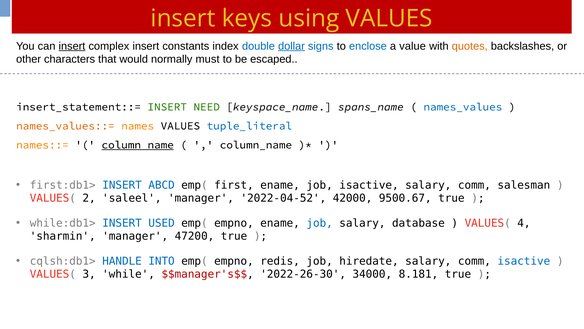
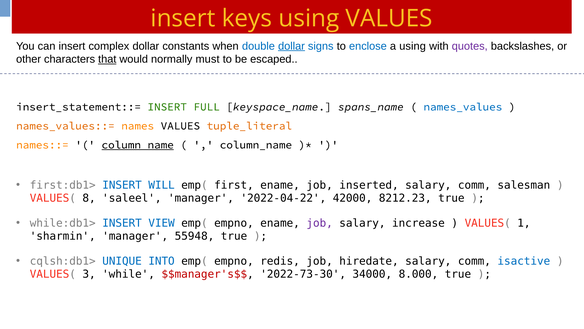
insert underline: present -> none (72, 46)
complex insert: insert -> dollar (146, 46)
index: index -> when (226, 46)
a value: value -> using (413, 46)
quotes colour: orange -> purple (470, 46)
that underline: none -> present (107, 59)
NEED: NEED -> FULL (207, 107)
tuple_literal colour: blue -> orange (249, 126)
ABCD: ABCD -> WILL (162, 185)
job isactive: isactive -> inserted (369, 185)
2: 2 -> 8 (89, 198)
2022-04-52: 2022-04-52 -> 2022-04-22 (283, 198)
9500.67: 9500.67 -> 8212.23 (405, 198)
USED: USED -> VIEW (162, 223)
job colour: blue -> purple (320, 223)
database: database -> increase (418, 223)
4: 4 -> 1 (524, 223)
47200: 47200 -> 55948 (194, 236)
HANDLE: HANDLE -> UNIQUE (122, 261)
2022-26-30: 2022-26-30 -> 2022-73-30 (303, 274)
8.181: 8.181 -> 8.000 (418, 274)
